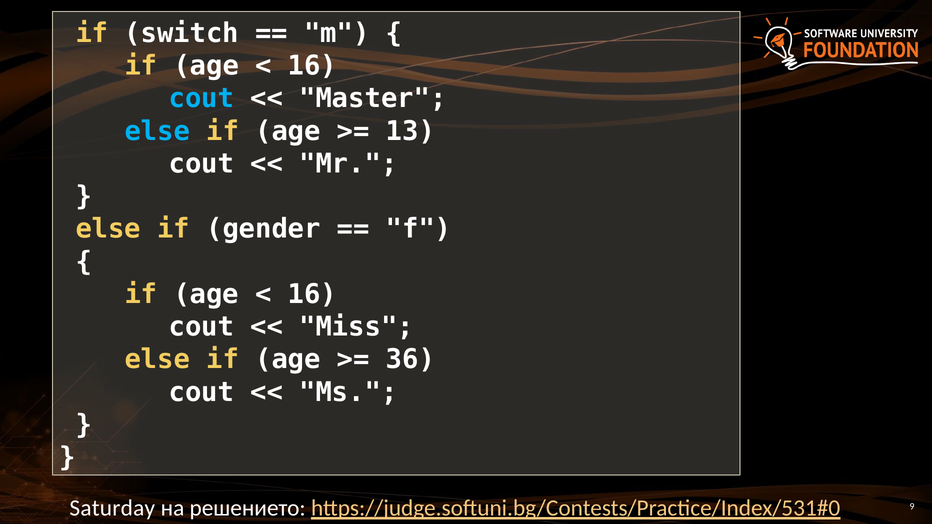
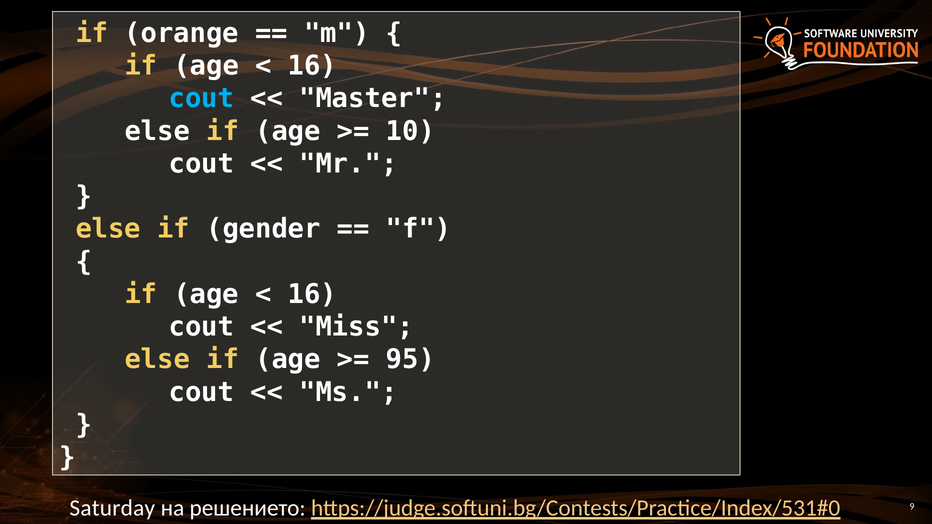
switch: switch -> orange (182, 33)
else colour: light blue -> white (157, 131)
13: 13 -> 10 (411, 131)
36: 36 -> 95 (411, 360)
